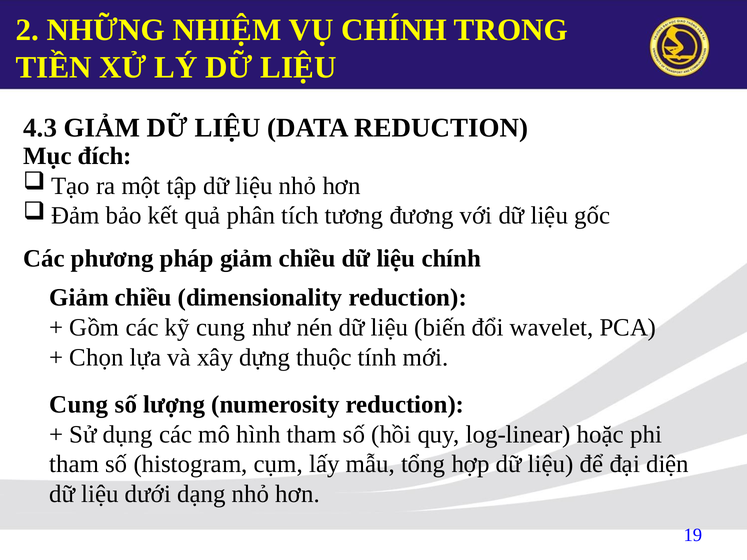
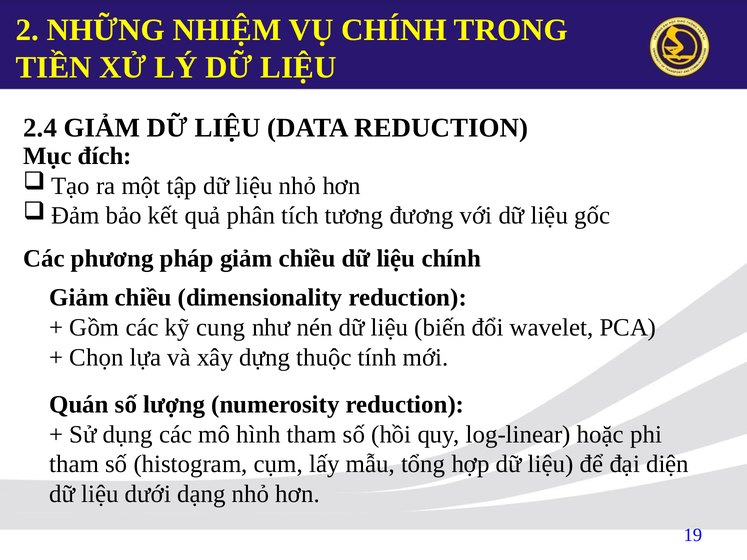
4.3: 4.3 -> 2.4 (40, 128)
Cung: Cung -> Quán (79, 405)
